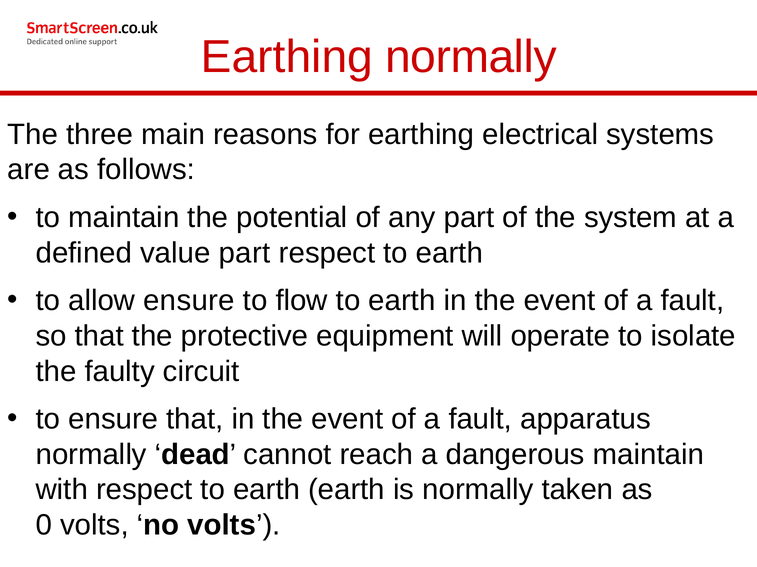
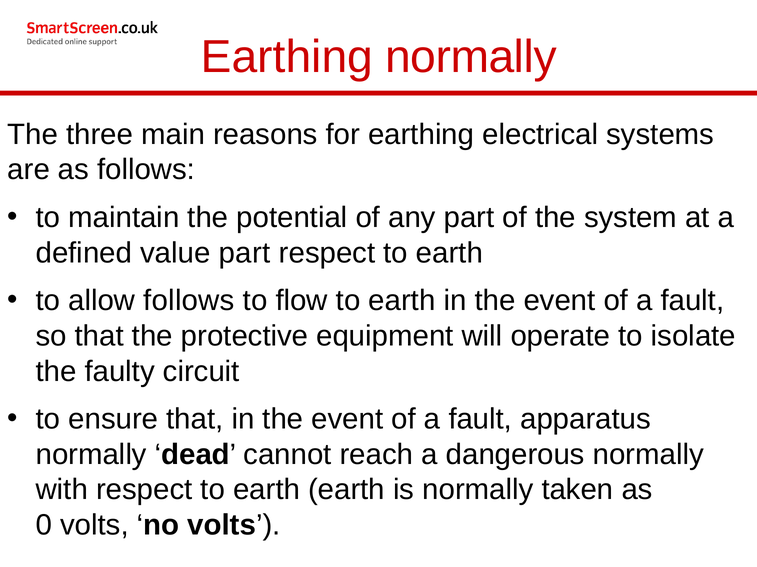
allow ensure: ensure -> follows (189, 301)
dangerous maintain: maintain -> normally (648, 455)
